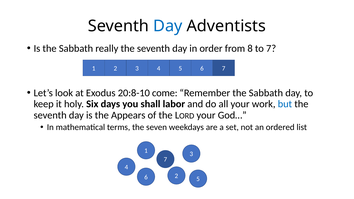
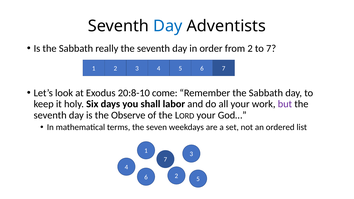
from 8: 8 -> 2 (250, 48)
but colour: blue -> purple (285, 104)
Appears: Appears -> Observe (128, 115)
